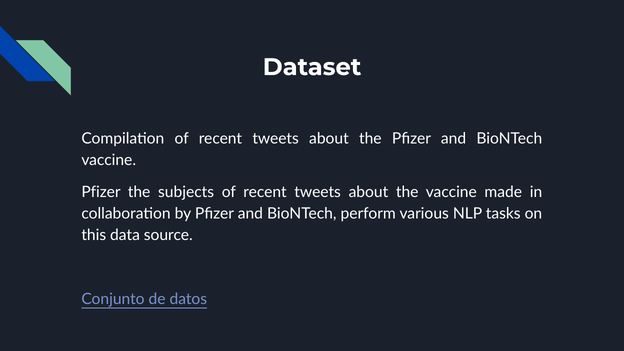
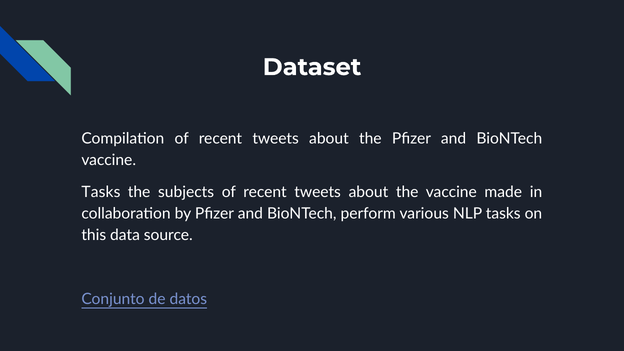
Pfizer: Pfizer -> Tasks (101, 192)
